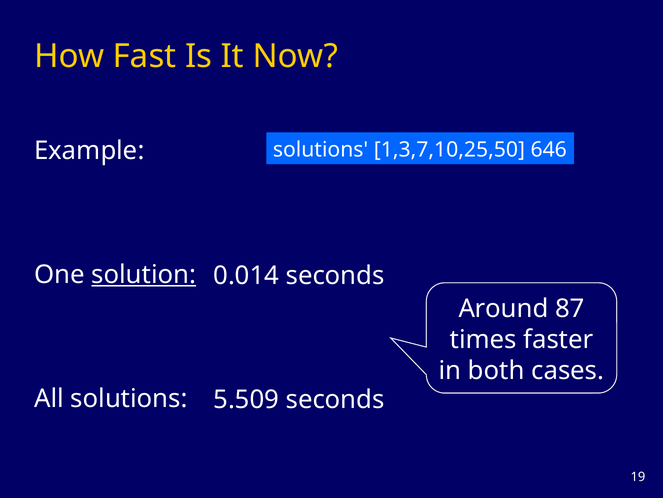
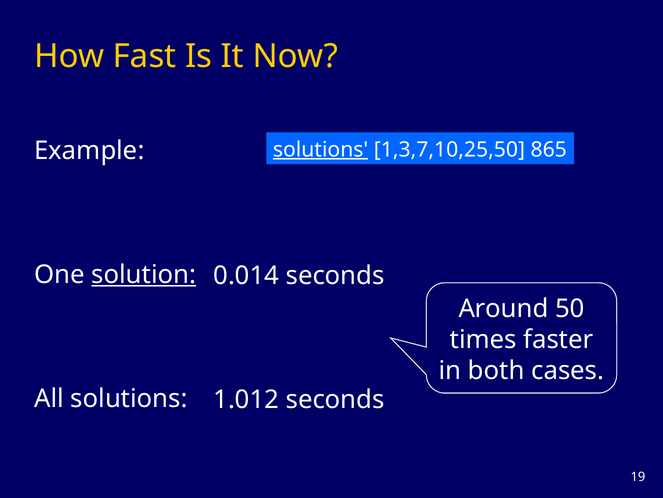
solutions underline: none -> present (321, 150)
646: 646 -> 865 (549, 150)
87: 87 -> 50 (570, 308)
5.509: 5.509 -> 1.012 (246, 399)
